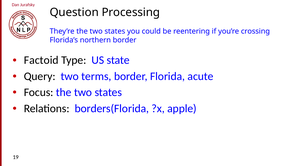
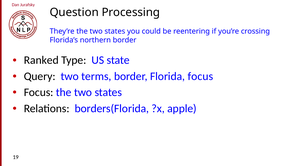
Factoid: Factoid -> Ranked (41, 60)
Florida acute: acute -> focus (200, 76)
